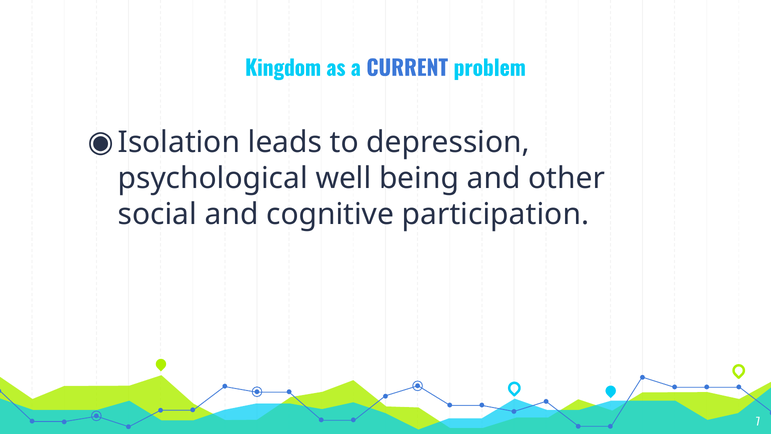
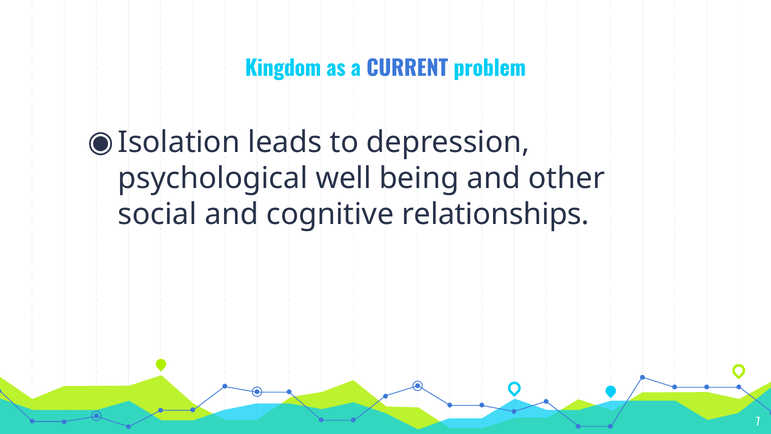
participation: participation -> relationships (496, 214)
